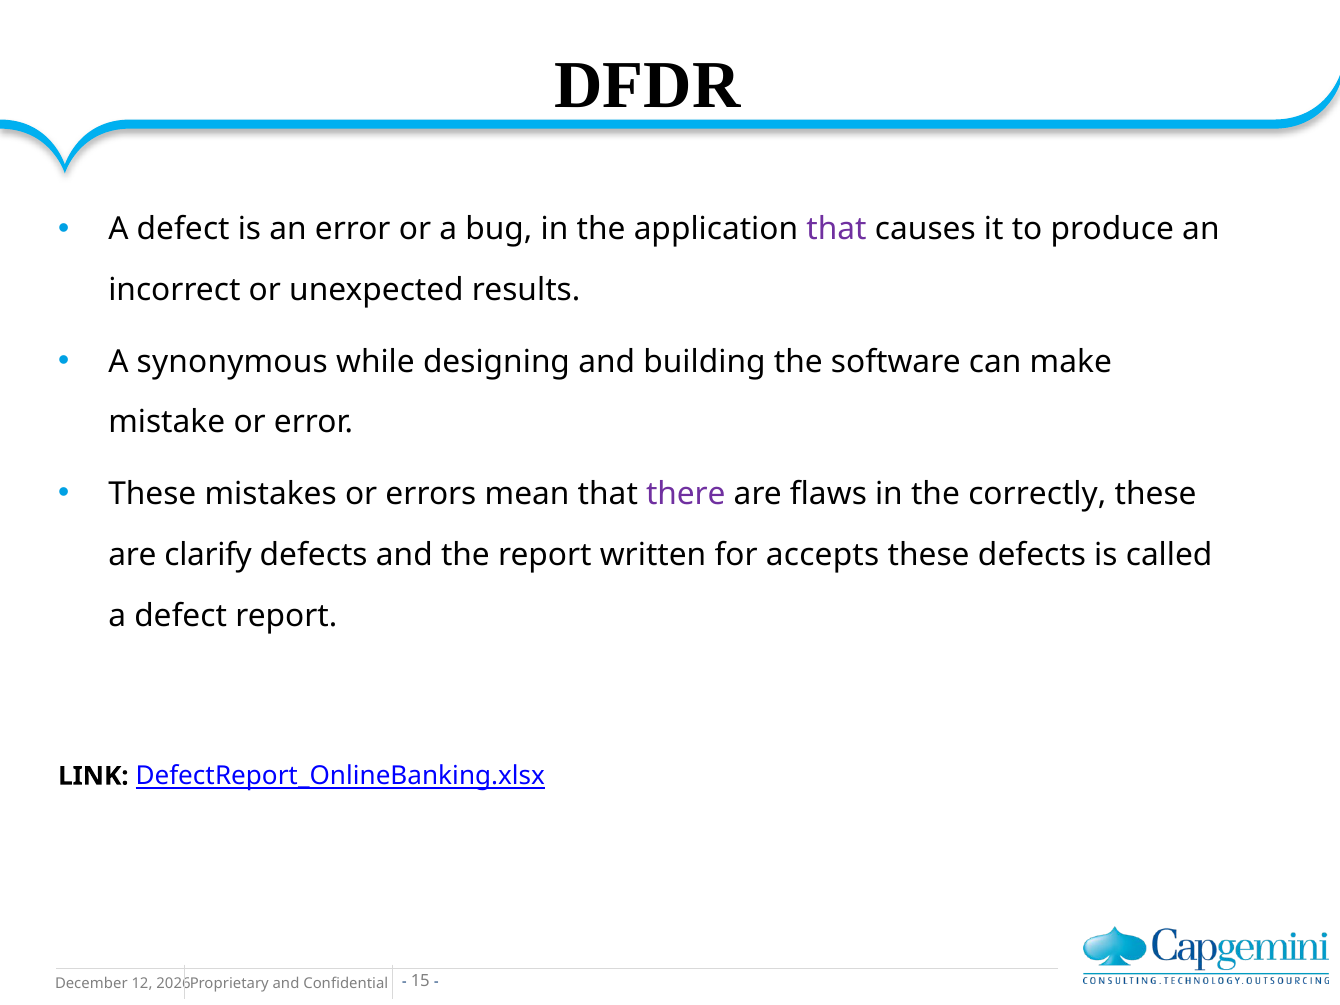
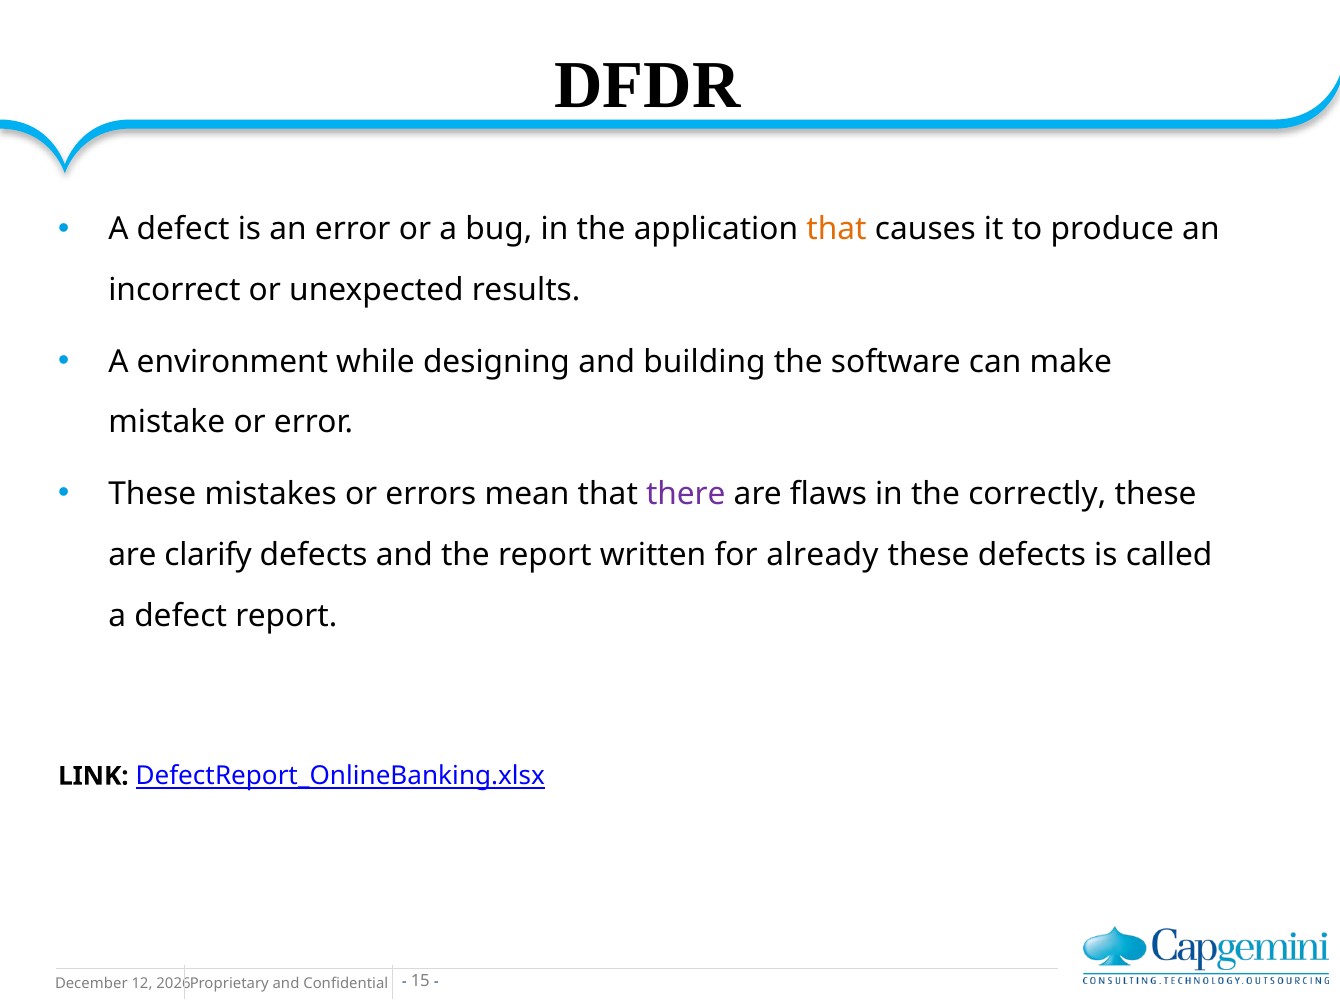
that colour: purple -> orange (836, 229)
synonymous: synonymous -> environment (232, 362)
accepts: accepts -> already (823, 555)
